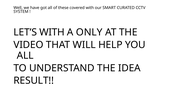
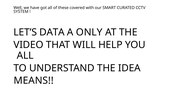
LET’S WITH: WITH -> DATA (52, 32)
RESULT: RESULT -> MEANS (34, 81)
